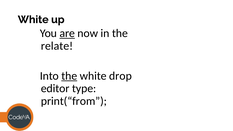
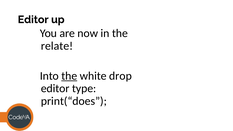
White: White -> Editor (33, 20)
are underline: present -> none (67, 33)
print(“from: print(“from -> print(“does (74, 101)
